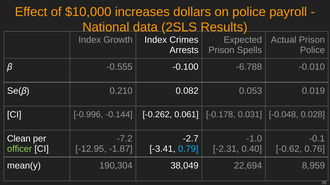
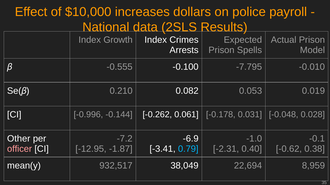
Police: Police -> Model (312, 50)
-6.788: -6.788 -> -7.795 (249, 67)
Clean: Clean -> Other (19, 139)
-2.7: -2.7 -> -6.9 (191, 139)
officer colour: light green -> pink (20, 149)
0.76: 0.76 -> 0.38 (315, 149)
190,304: 190,304 -> 932,517 (116, 166)
